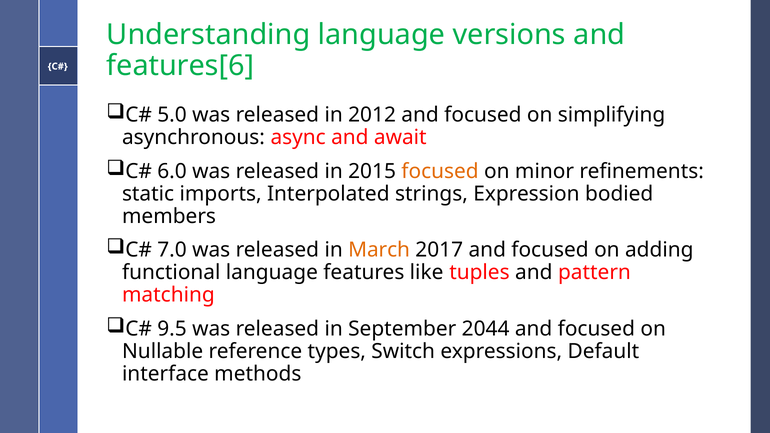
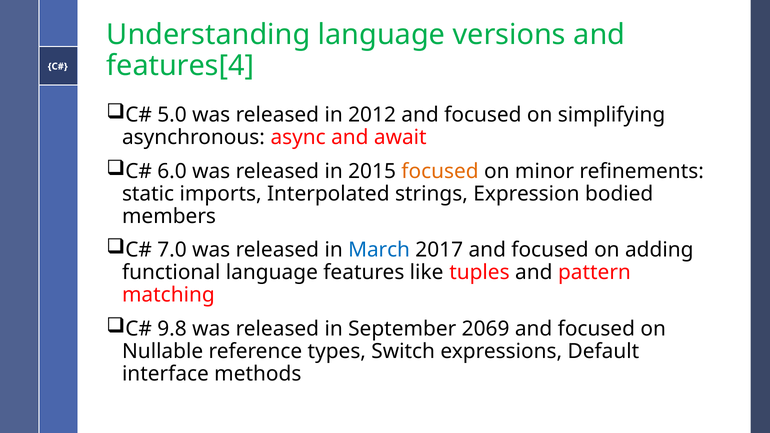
features[6: features[6 -> features[4 (180, 66)
March colour: orange -> blue (379, 250)
9.5: 9.5 -> 9.8 (172, 329)
2044: 2044 -> 2069 (486, 329)
